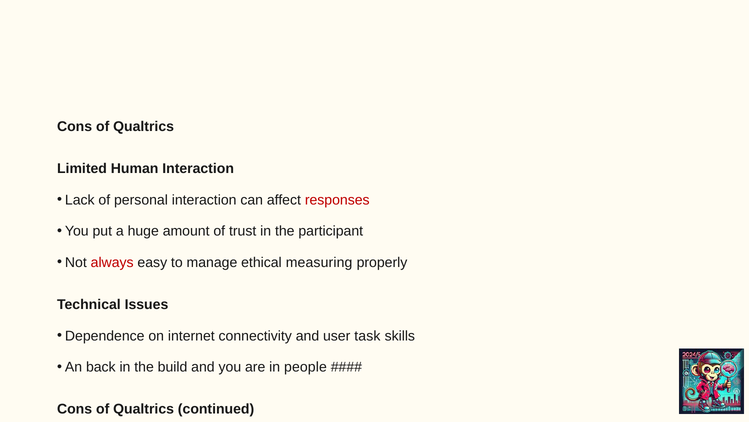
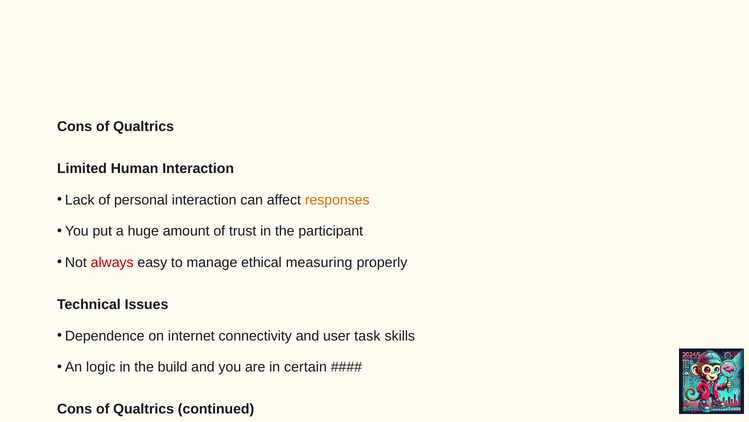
responses colour: red -> orange (337, 200)
back: back -> logic (101, 367)
people: people -> certain (305, 367)
